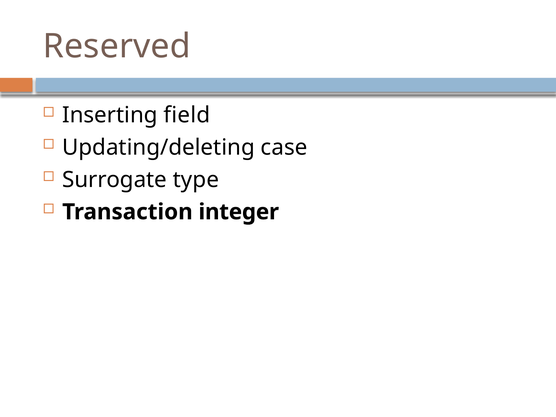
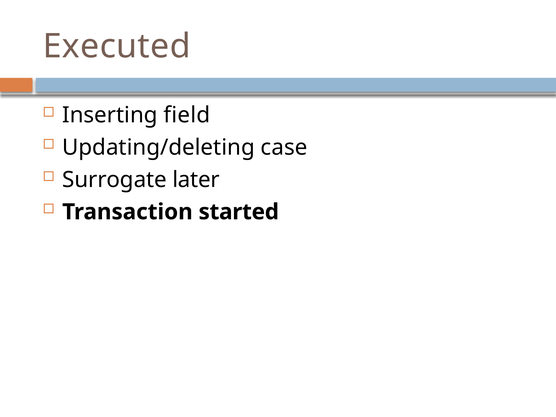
Reserved: Reserved -> Executed (117, 46)
type: type -> later (196, 180)
integer: integer -> started (239, 212)
